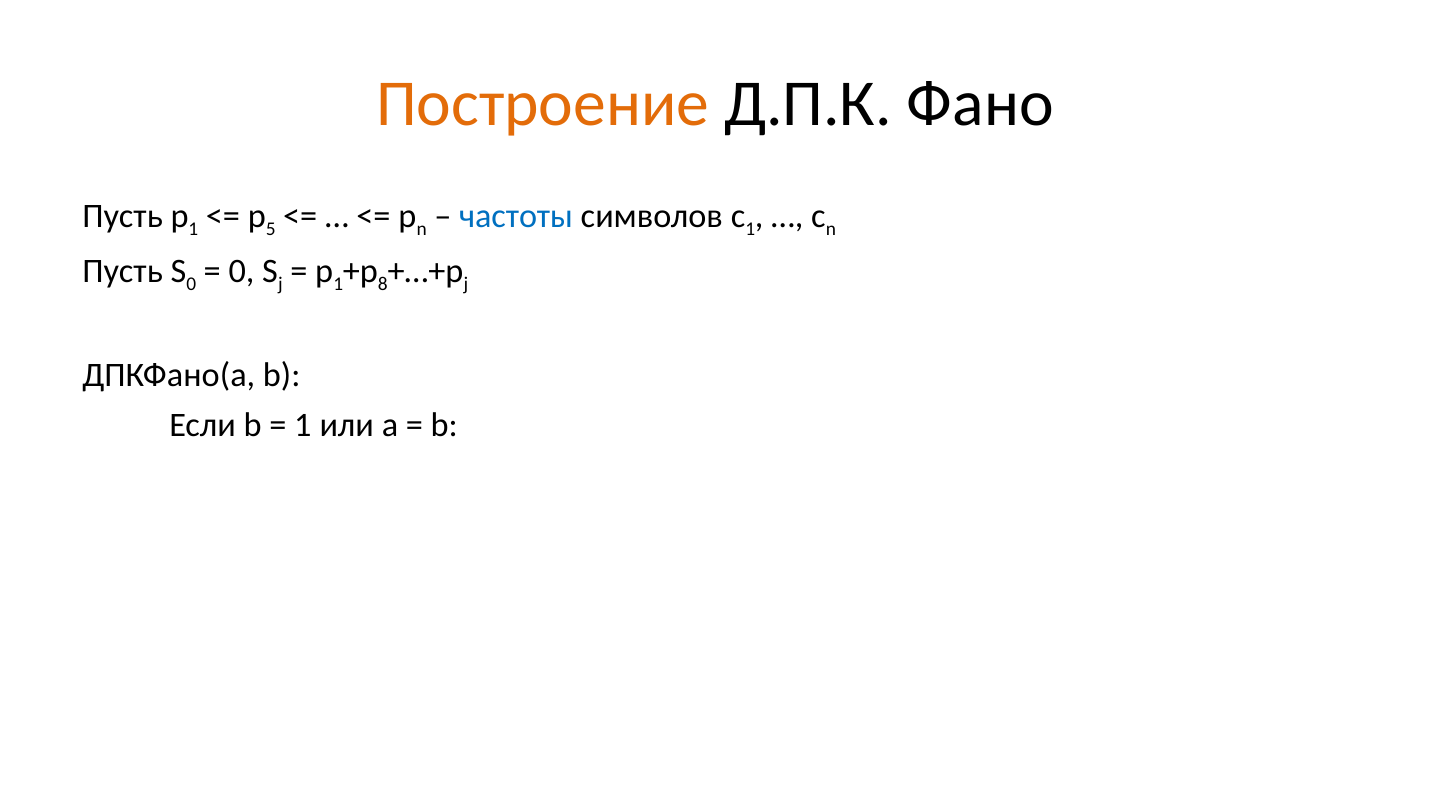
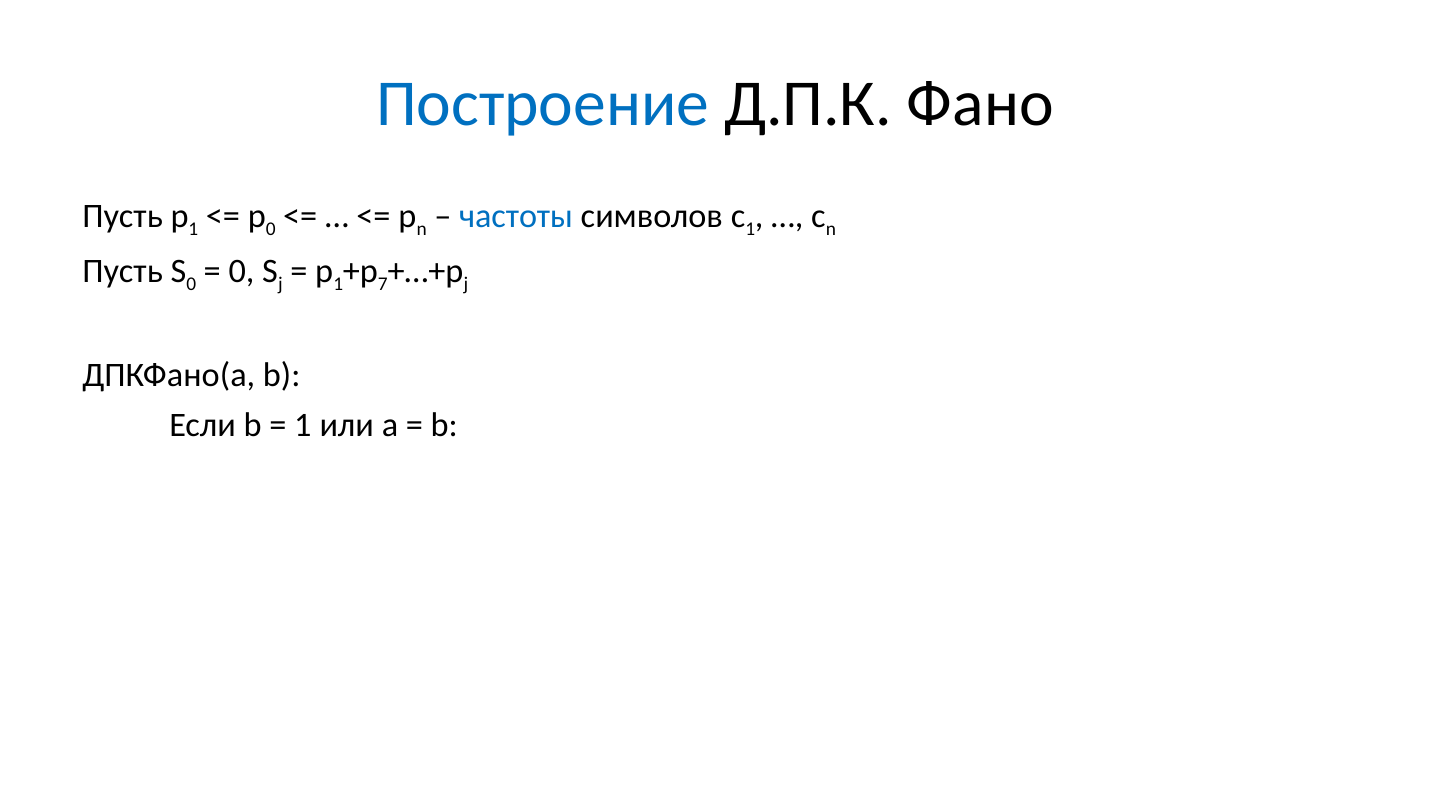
Построение colour: orange -> blue (543, 104)
5: 5 -> 0 (271, 229)
8: 8 -> 7 (383, 284)
